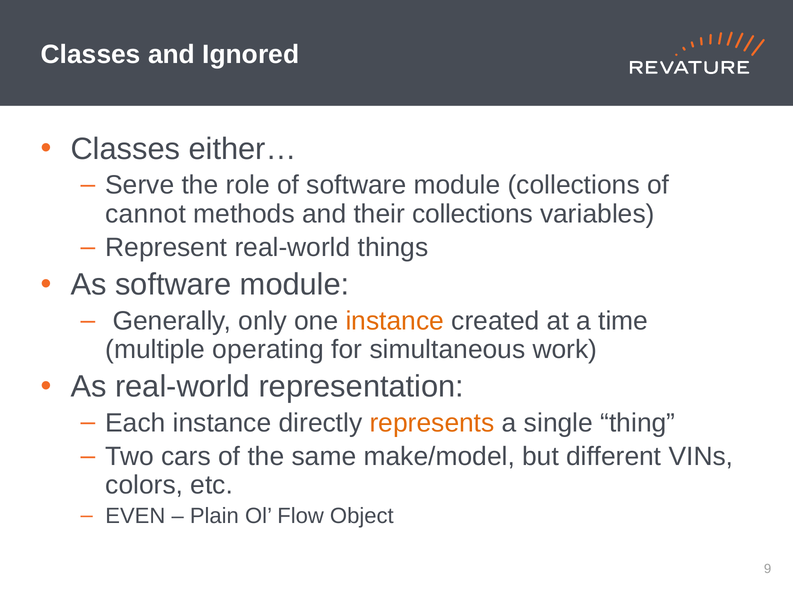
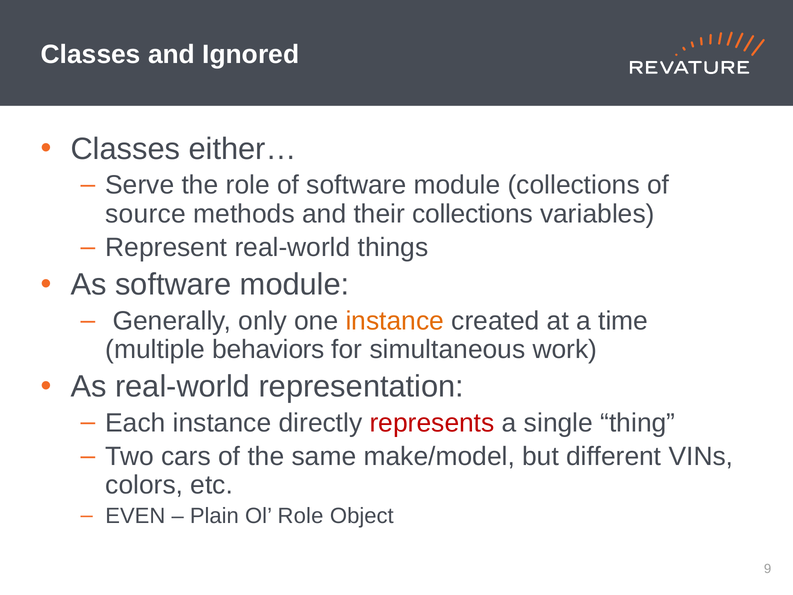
cannot: cannot -> source (146, 214)
operating: operating -> behaviors (268, 349)
represents colour: orange -> red (432, 423)
Ol Flow: Flow -> Role (300, 516)
